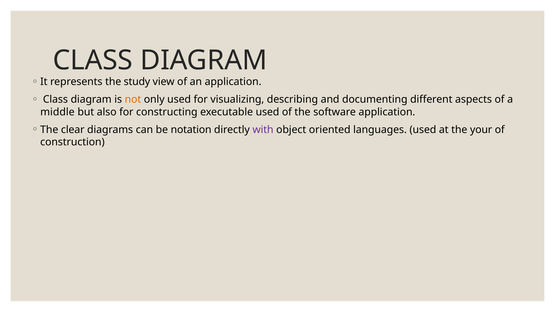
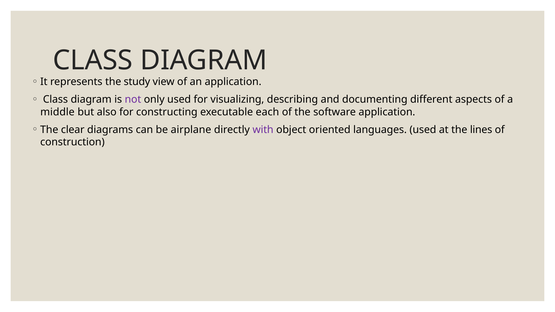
not colour: orange -> purple (133, 100)
executable used: used -> each (267, 112)
notation: notation -> airplane (191, 130)
your: your -> lines (481, 130)
